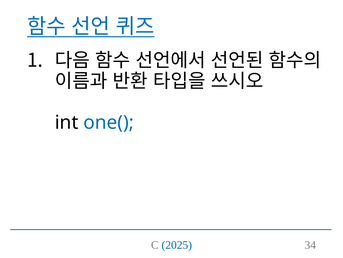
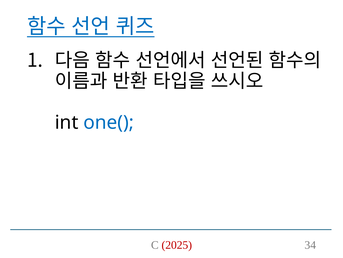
2025 colour: blue -> red (177, 244)
